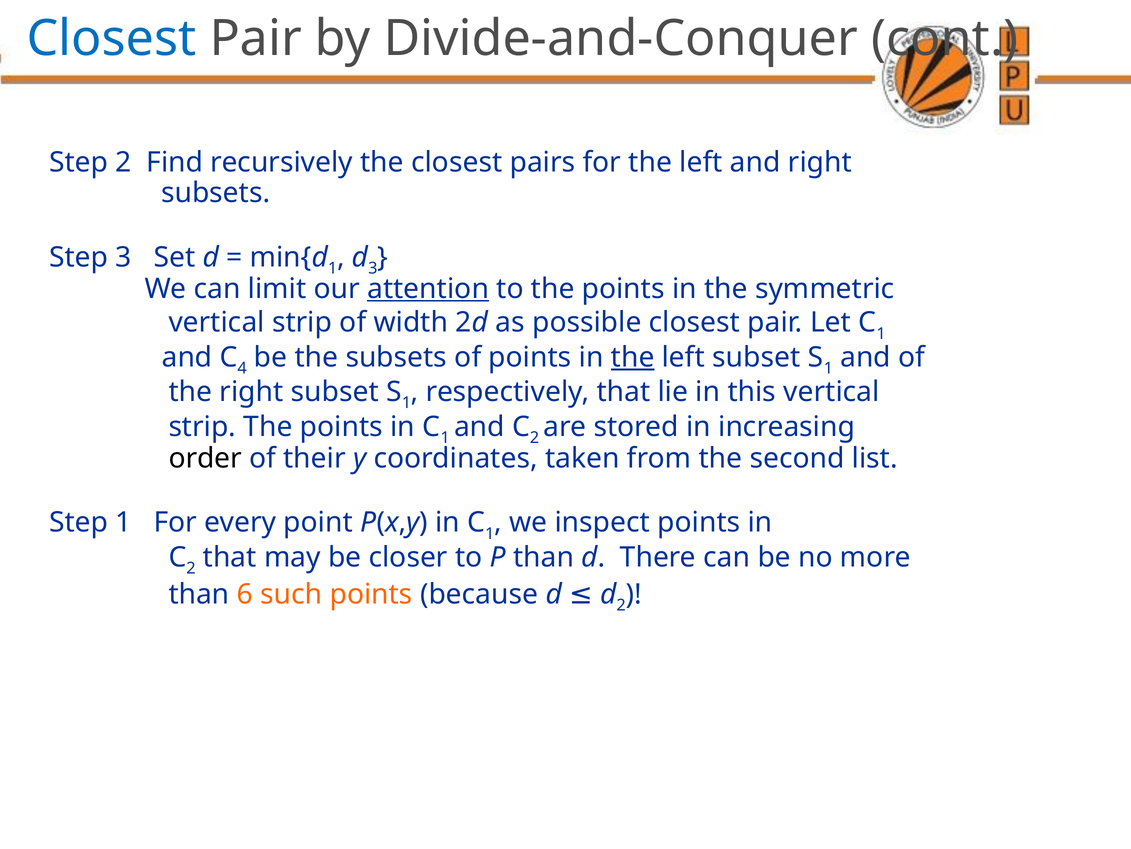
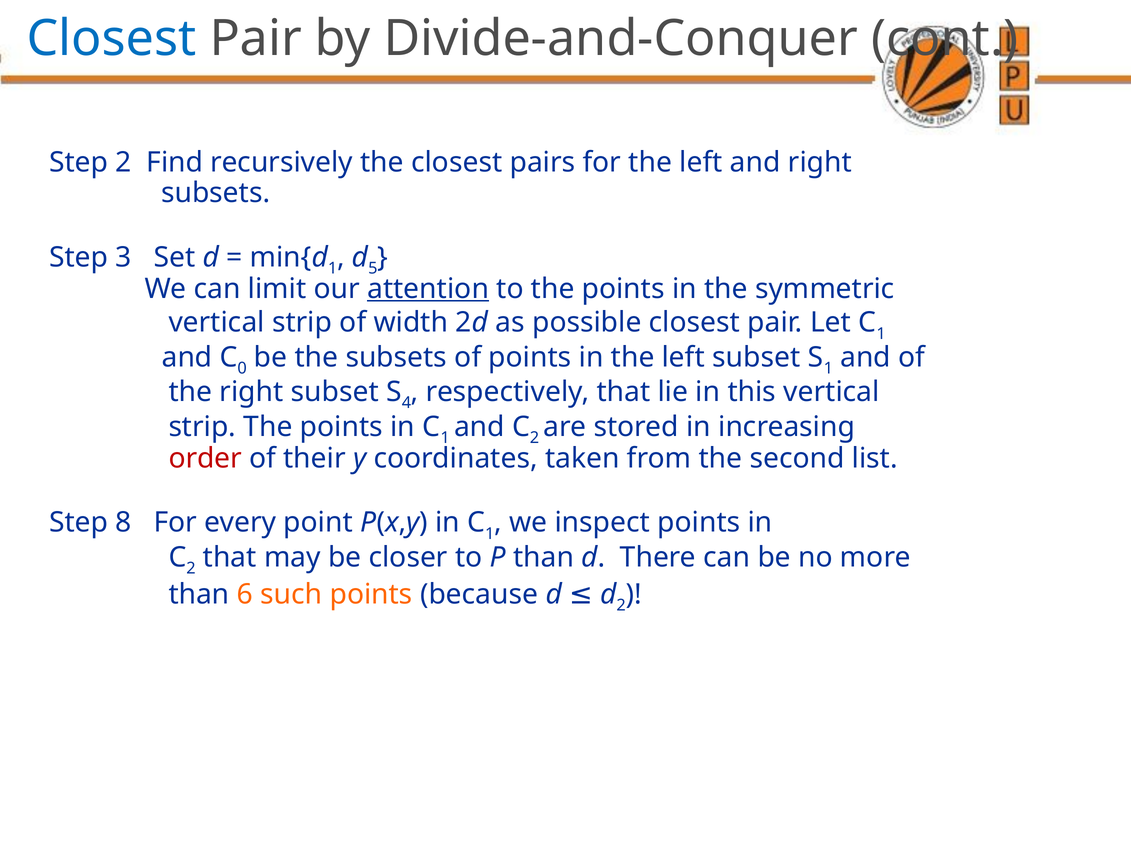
d 3: 3 -> 5 (373, 268)
4: 4 -> 0 (242, 368)
the underline: present -> none (633, 357)
1: 1 -> 4 (406, 403)
order colour: black -> red (205, 458)
Step 1: 1 -> 8 (124, 522)
